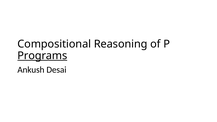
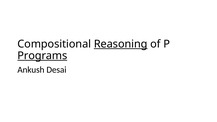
Reasoning underline: none -> present (121, 44)
